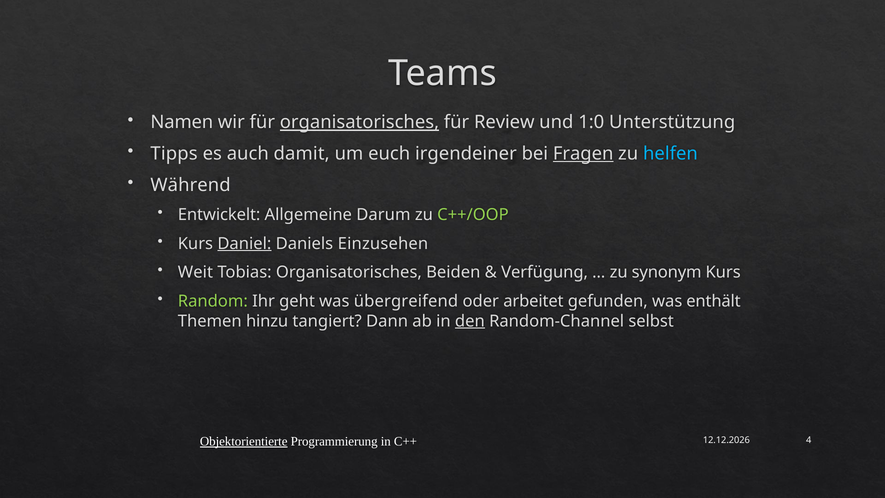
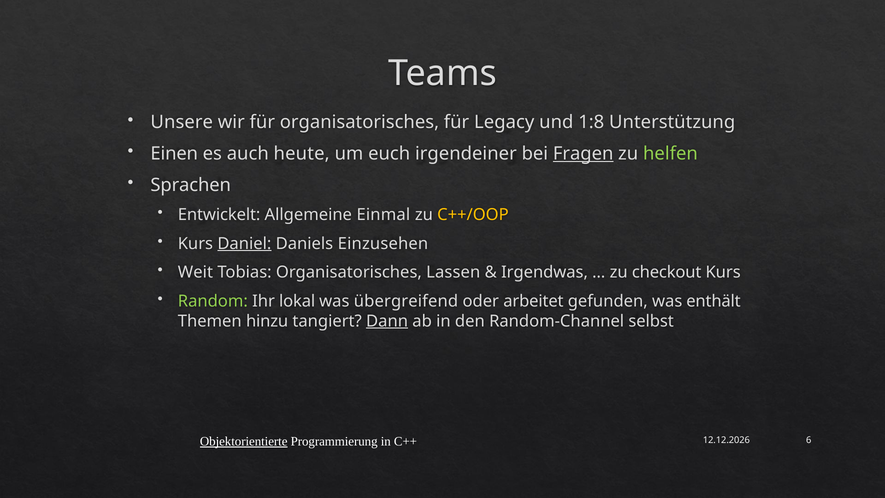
Namen: Namen -> Unsere (182, 122)
organisatorisches underline: present -> none (359, 122)
Review: Review -> Legacy (504, 122)
1:0: 1:0 -> 1:8 (591, 122)
Tipps: Tipps -> Einen (174, 154)
damit: damit -> heute (302, 154)
helfen colour: light blue -> light green (670, 154)
Während: Während -> Sprachen (191, 185)
Darum: Darum -> Einmal (383, 215)
C++/OOP colour: light green -> yellow (473, 215)
Beiden: Beiden -> Lassen (453, 272)
Verfügung: Verfügung -> Irgendwas (545, 272)
synonym: synonym -> checkout (667, 272)
geht: geht -> lokal (297, 301)
Dann underline: none -> present (387, 321)
den underline: present -> none (470, 321)
4: 4 -> 6 (809, 440)
